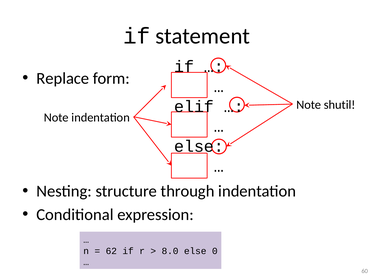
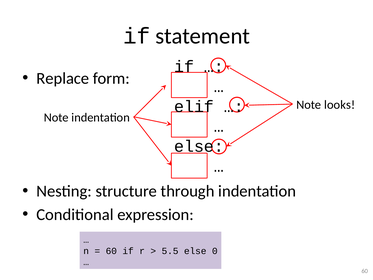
shutil: shutil -> looks (340, 105)
62: 62 -> 60 (111, 251)
8.0: 8.0 -> 5.5 (170, 251)
